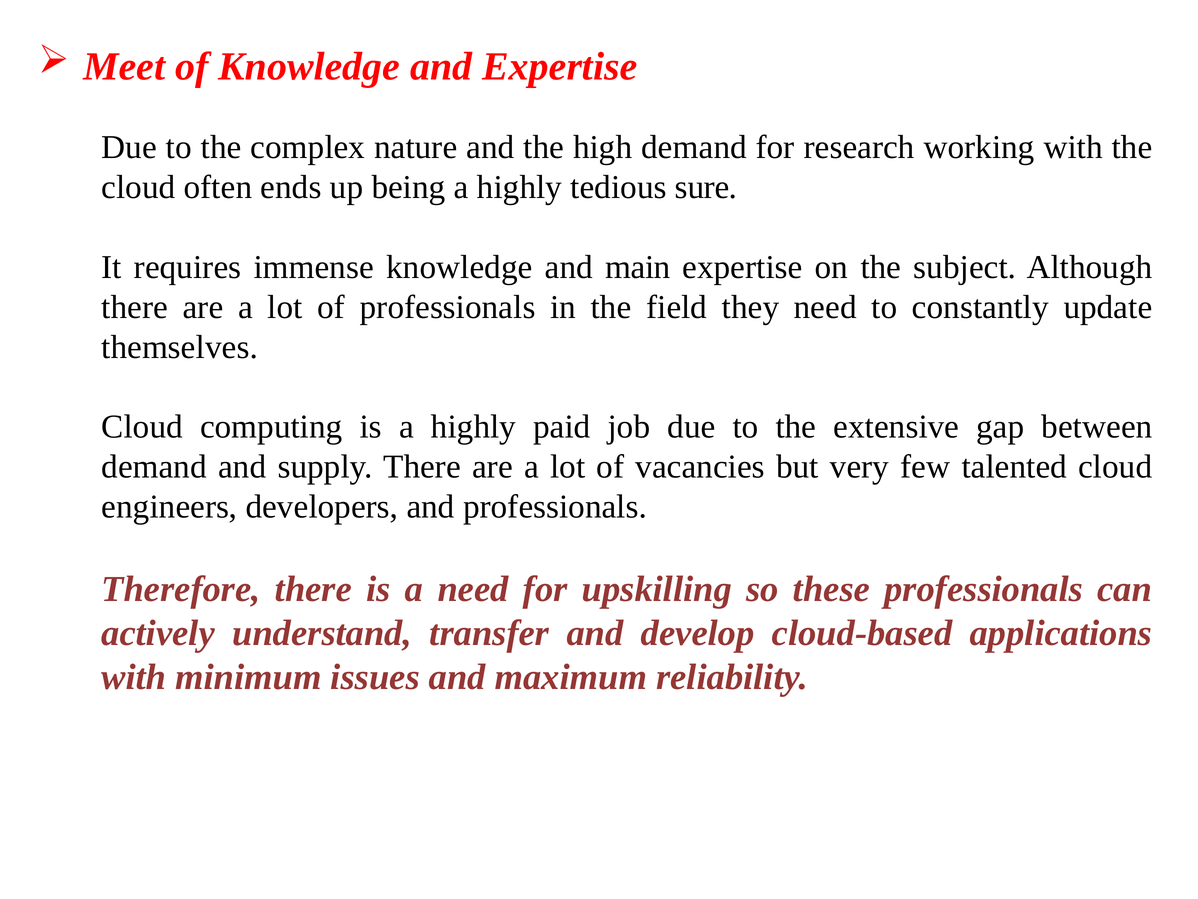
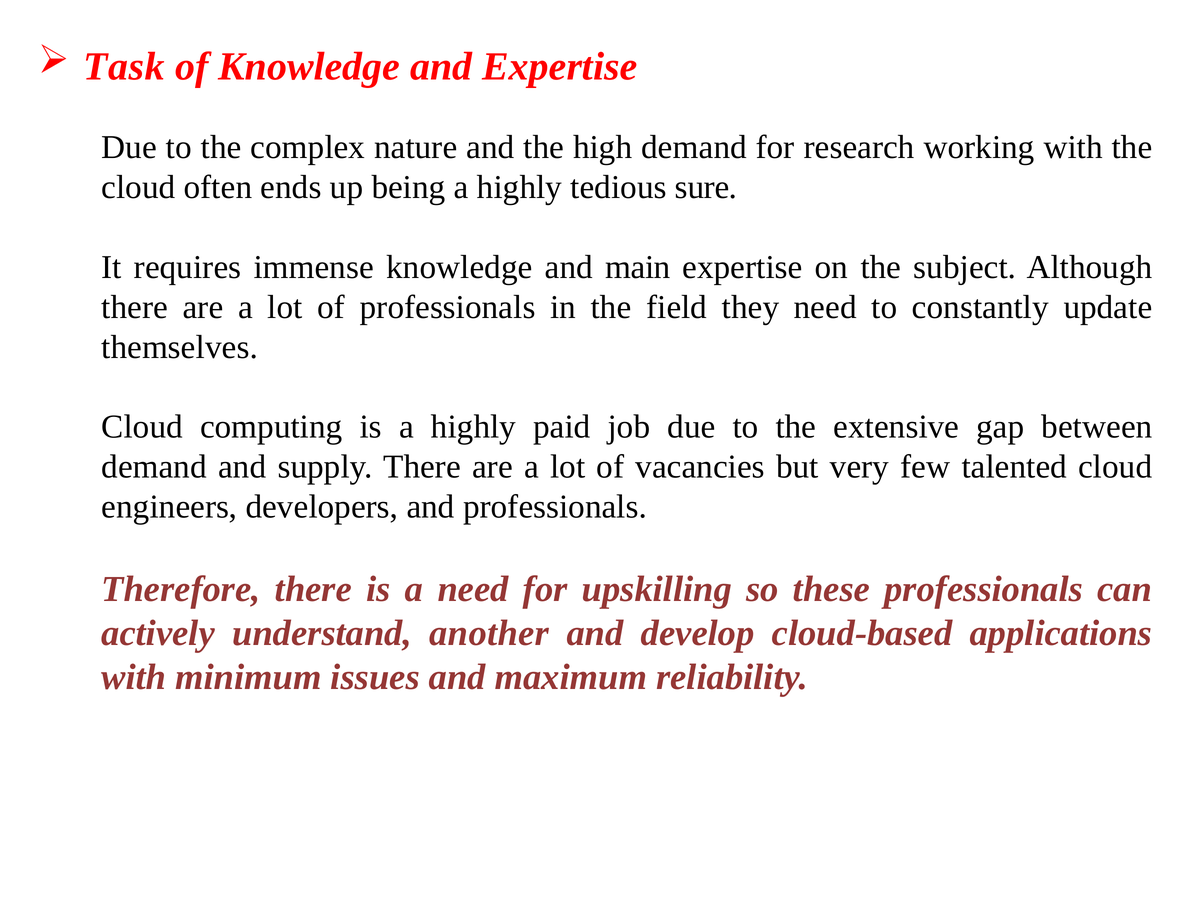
Meet: Meet -> Task (124, 67)
transfer: transfer -> another (489, 633)
